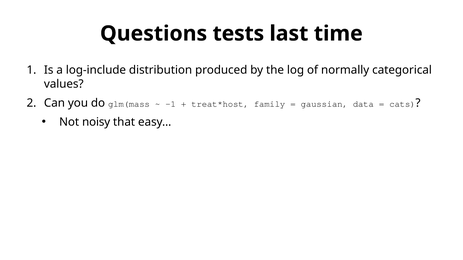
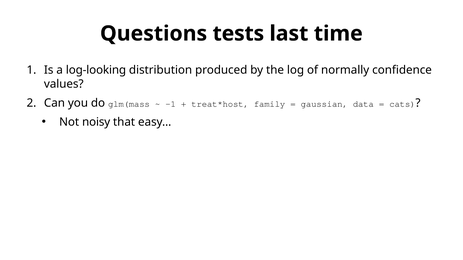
log-include: log-include -> log-looking (96, 70)
categorical: categorical -> confidence (402, 70)
